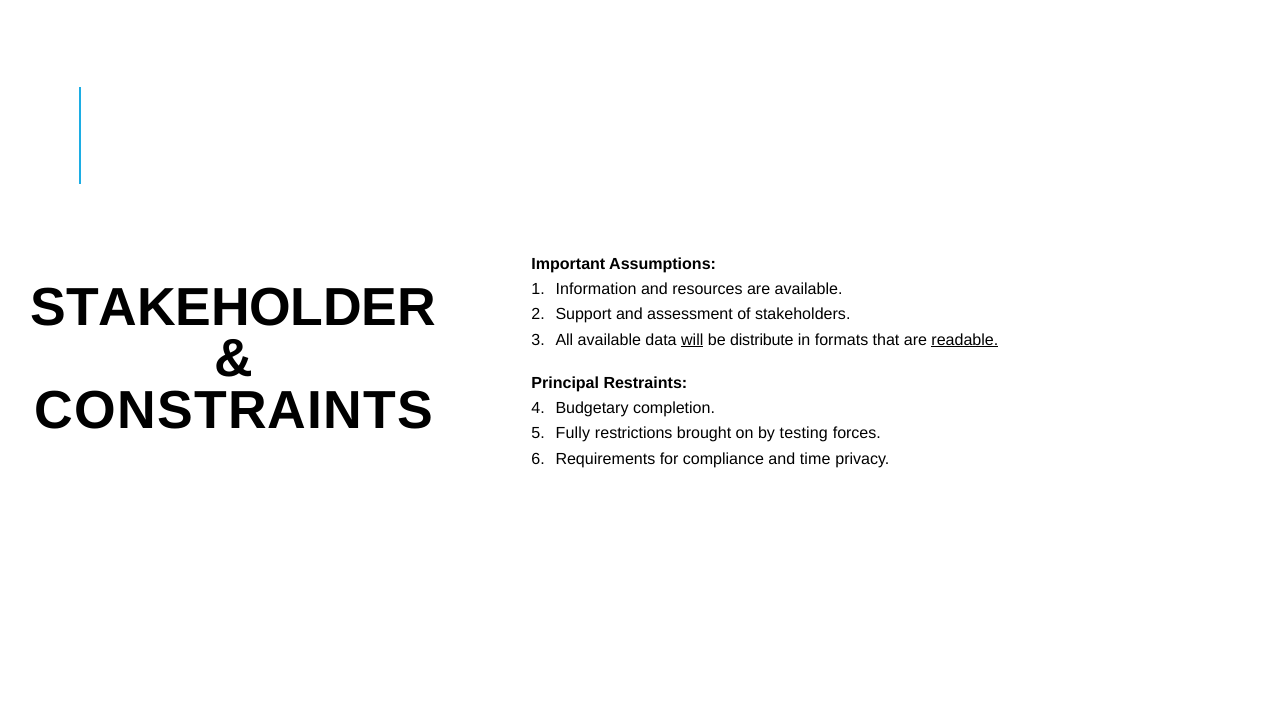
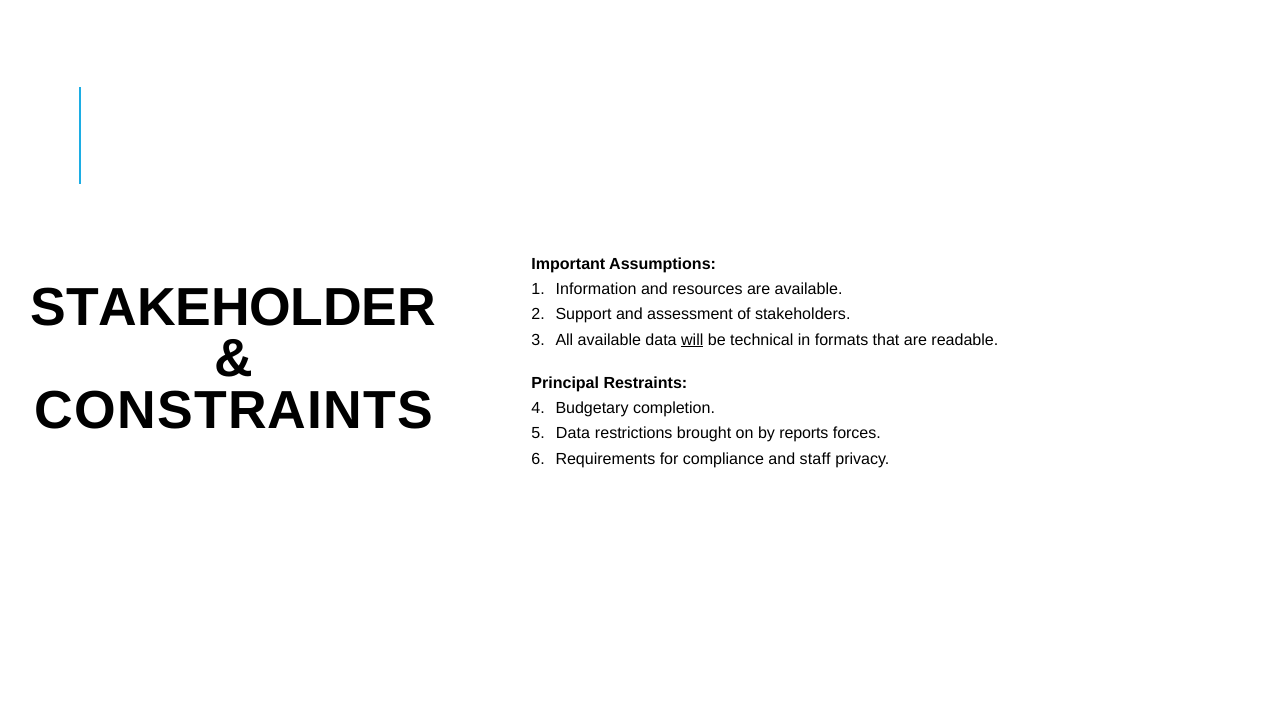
distribute: distribute -> technical (762, 340)
readable underline: present -> none (965, 340)
Fully: Fully -> Data (573, 433)
testing: testing -> reports (804, 433)
time: time -> staff (815, 459)
